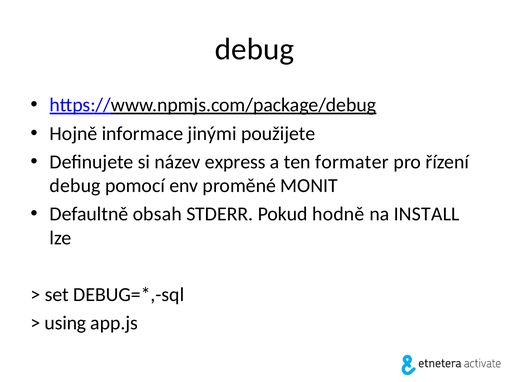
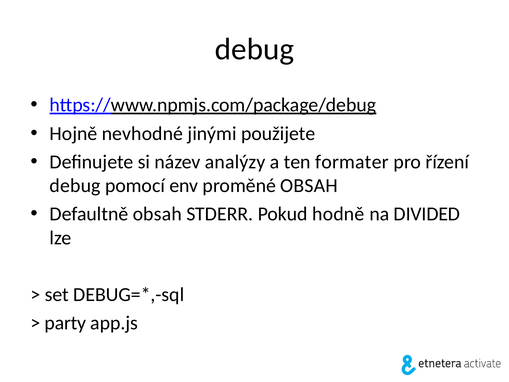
informace: informace -> nevhodné (142, 134)
express: express -> analýzy (235, 162)
proměné MONIT: MONIT -> OBSAH (309, 186)
INSTALL: INSTALL -> DIVIDED (427, 214)
using: using -> party (65, 323)
